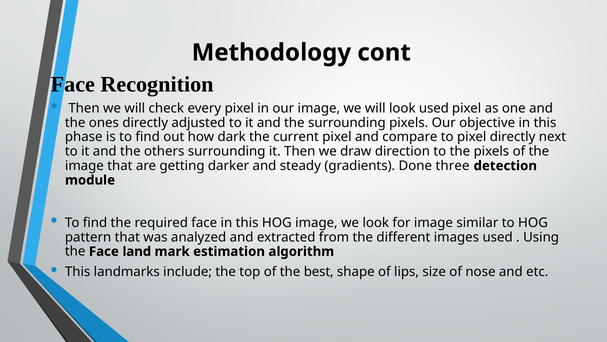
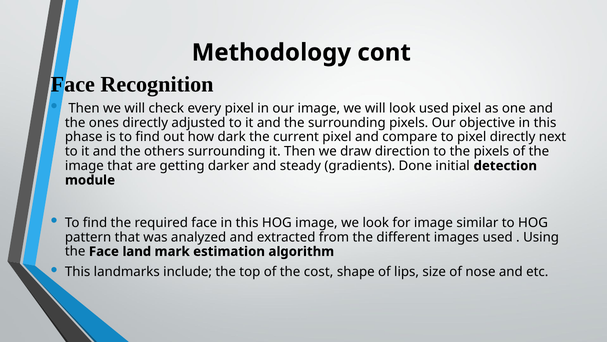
three: three -> initial (453, 166)
best: best -> cost (319, 272)
